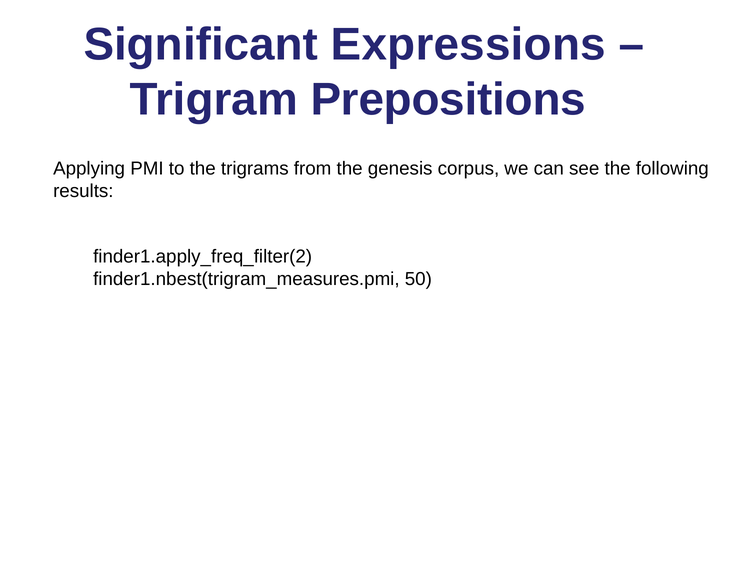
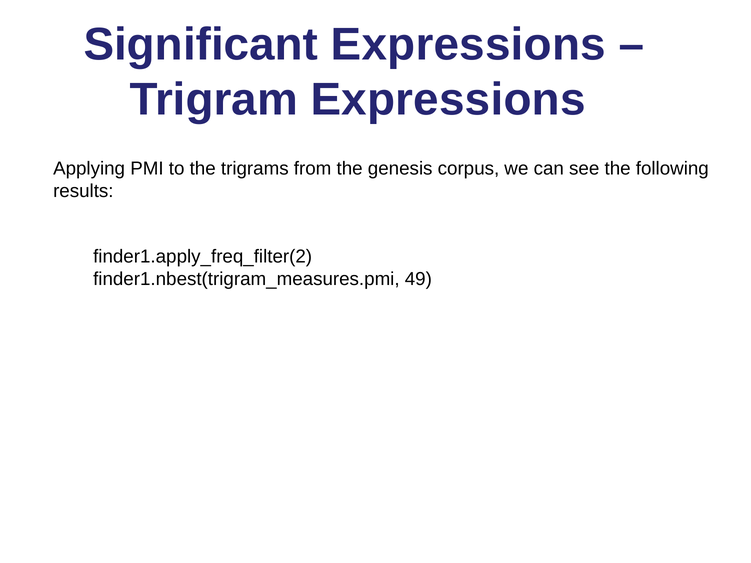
Trigram Prepositions: Prepositions -> Expressions (448, 100)
50: 50 -> 49 (418, 279)
